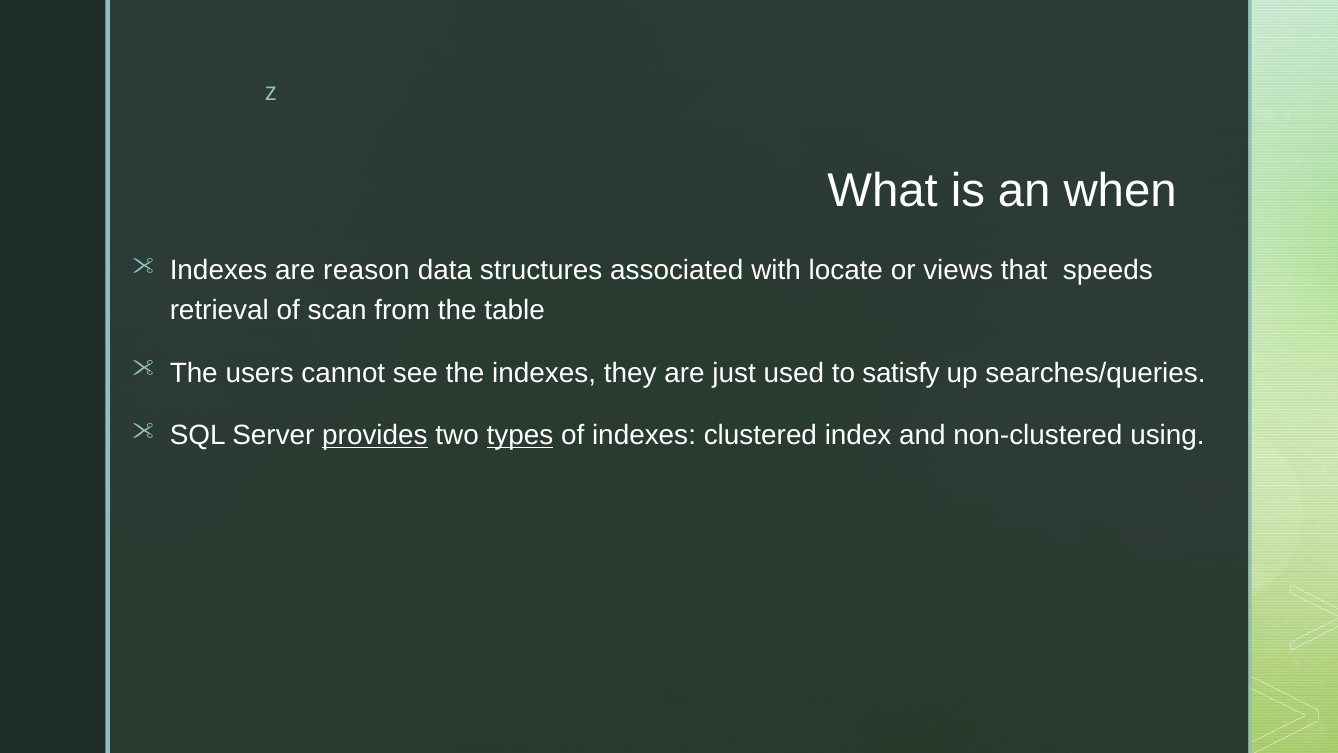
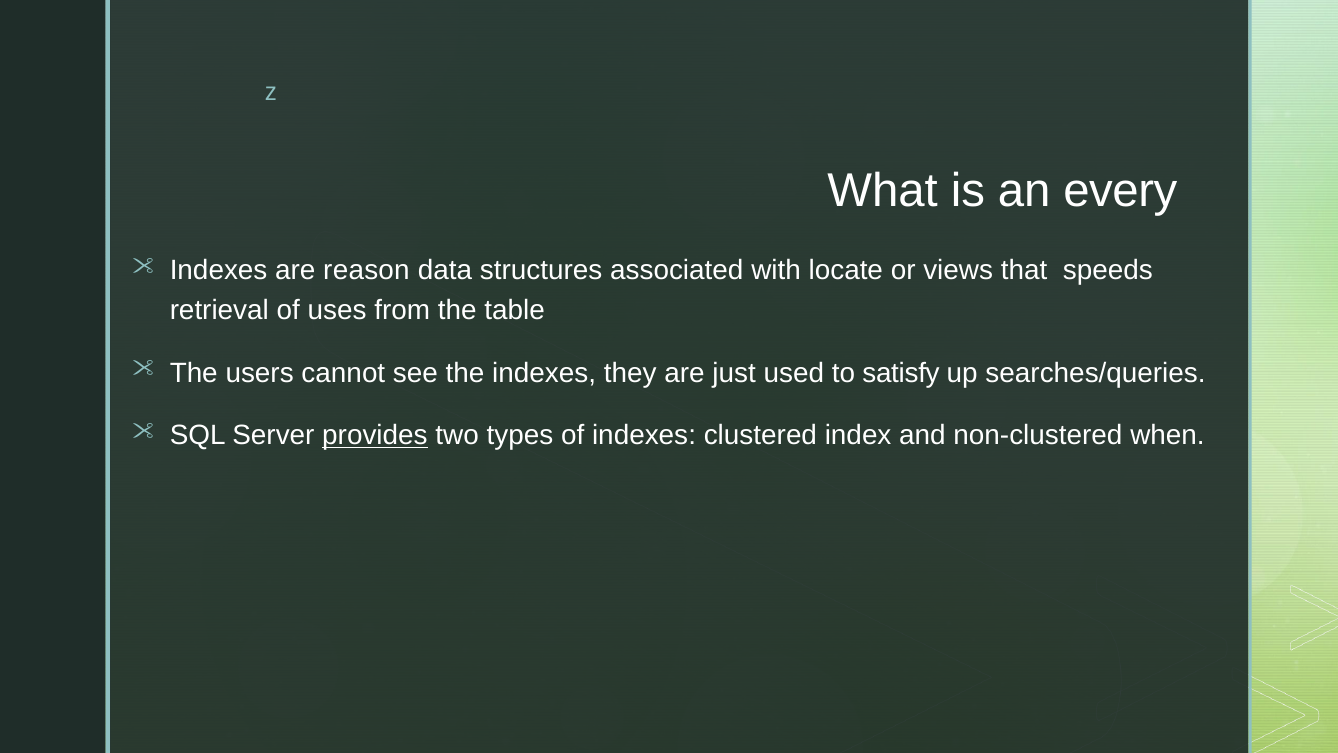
when: when -> every (1120, 190)
scan: scan -> uses (337, 310)
types underline: present -> none (520, 435)
using: using -> when (1167, 435)
